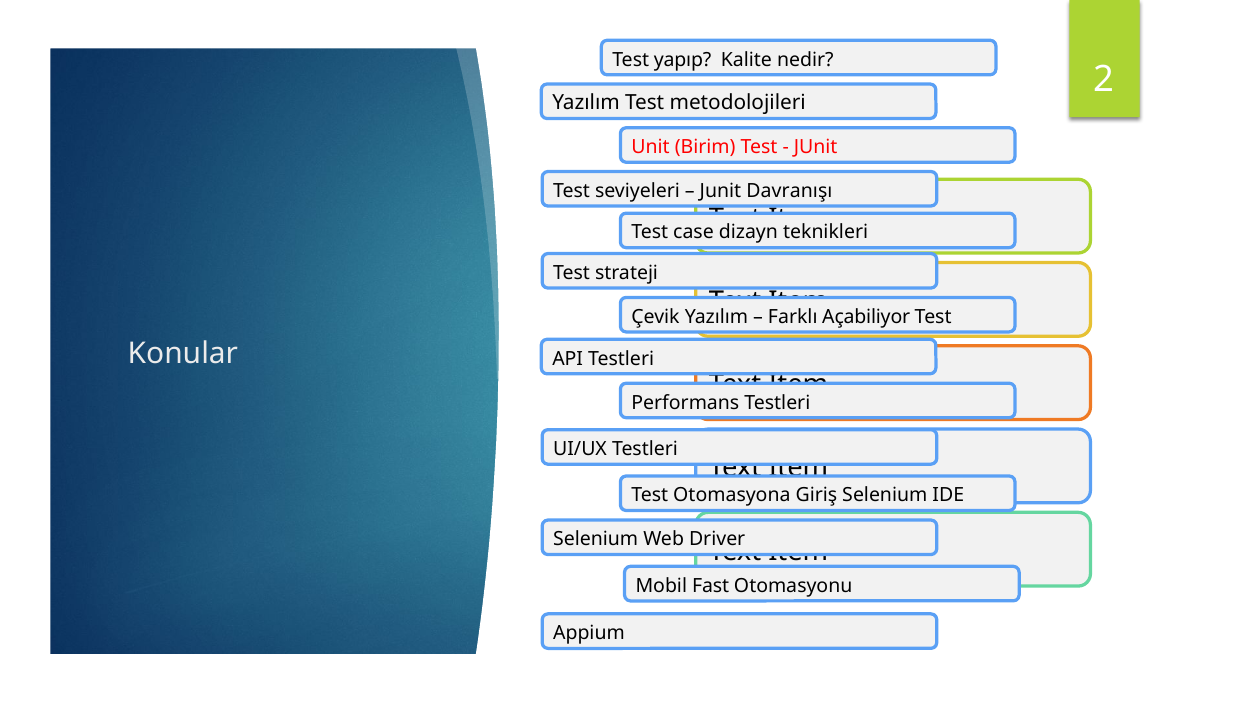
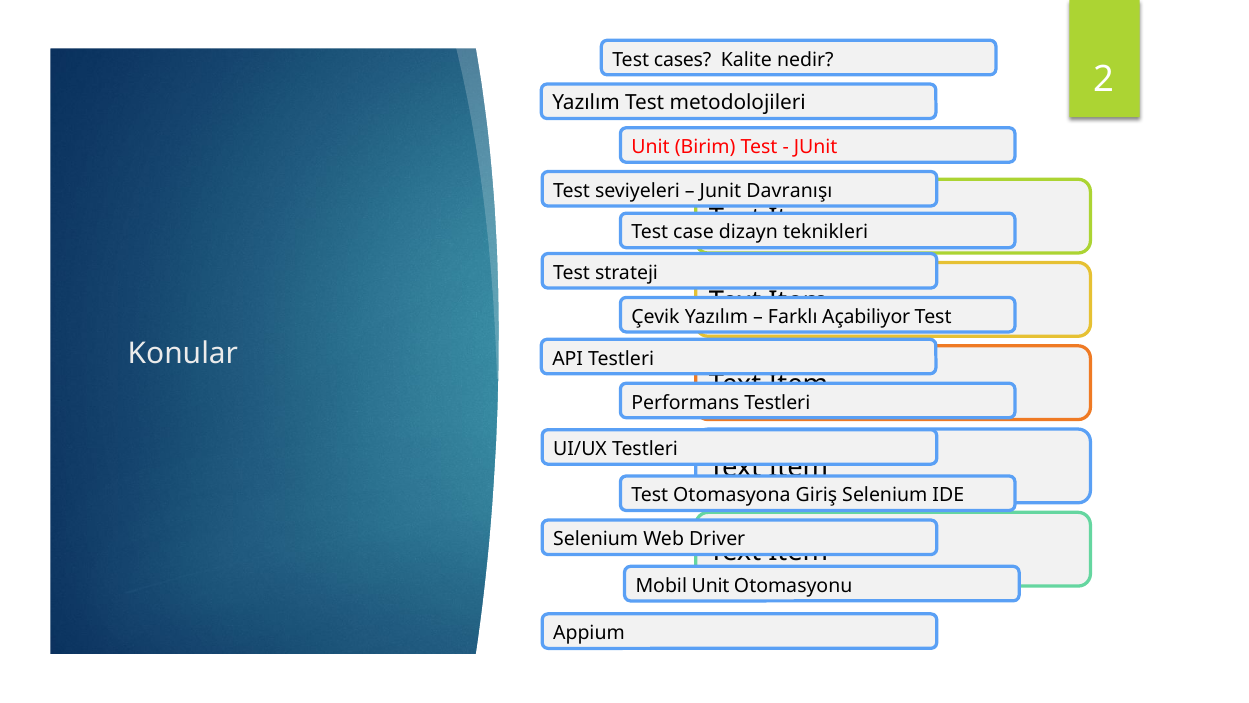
yapıp: yapıp -> cases (683, 60)
Mobil Fast: Fast -> Unit (711, 585)
